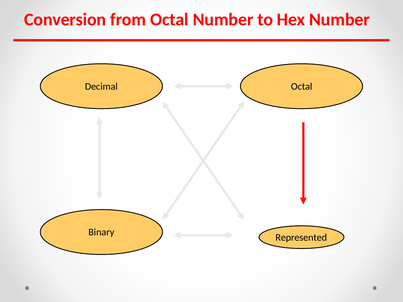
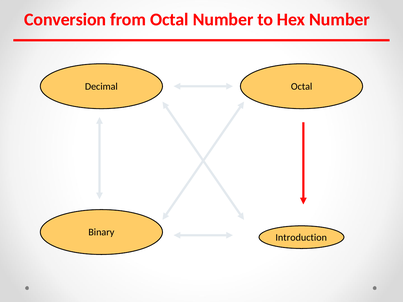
Represented: Represented -> Introduction (301, 238)
